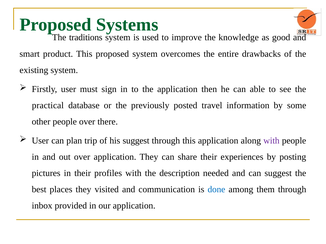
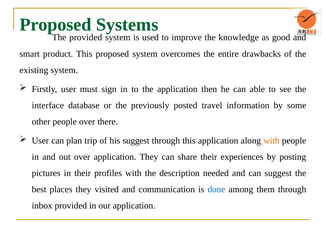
The traditions: traditions -> provided (86, 38)
practical: practical -> interface (48, 106)
with colour: purple -> orange (271, 141)
